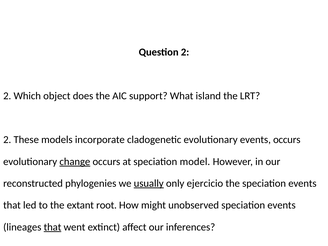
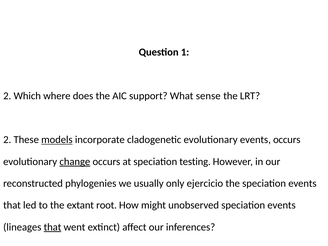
Question 2: 2 -> 1 (185, 52)
object: object -> where (57, 96)
island: island -> sense (208, 96)
models underline: none -> present (57, 140)
model: model -> testing (195, 162)
usually underline: present -> none (149, 183)
